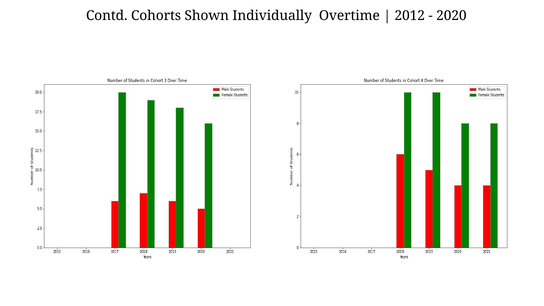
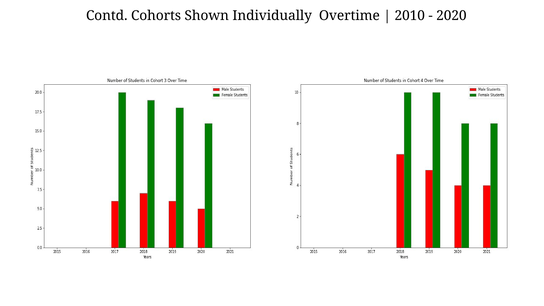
2012: 2012 -> 2010 (410, 16)
